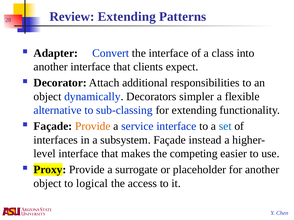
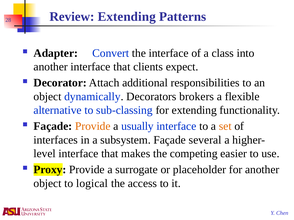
simpler: simpler -> brokers (197, 97)
service: service -> usually (138, 126)
set colour: blue -> orange (225, 126)
instead: instead -> several (205, 140)
